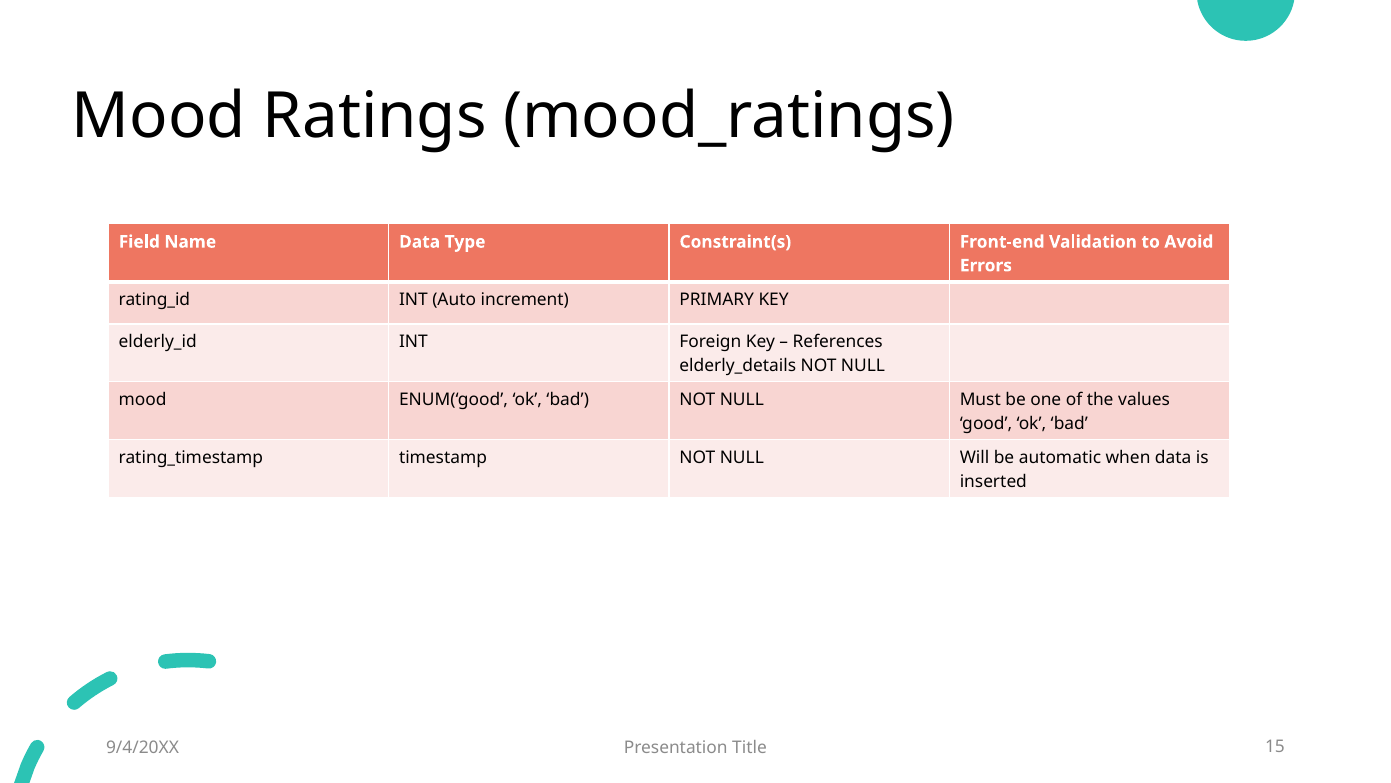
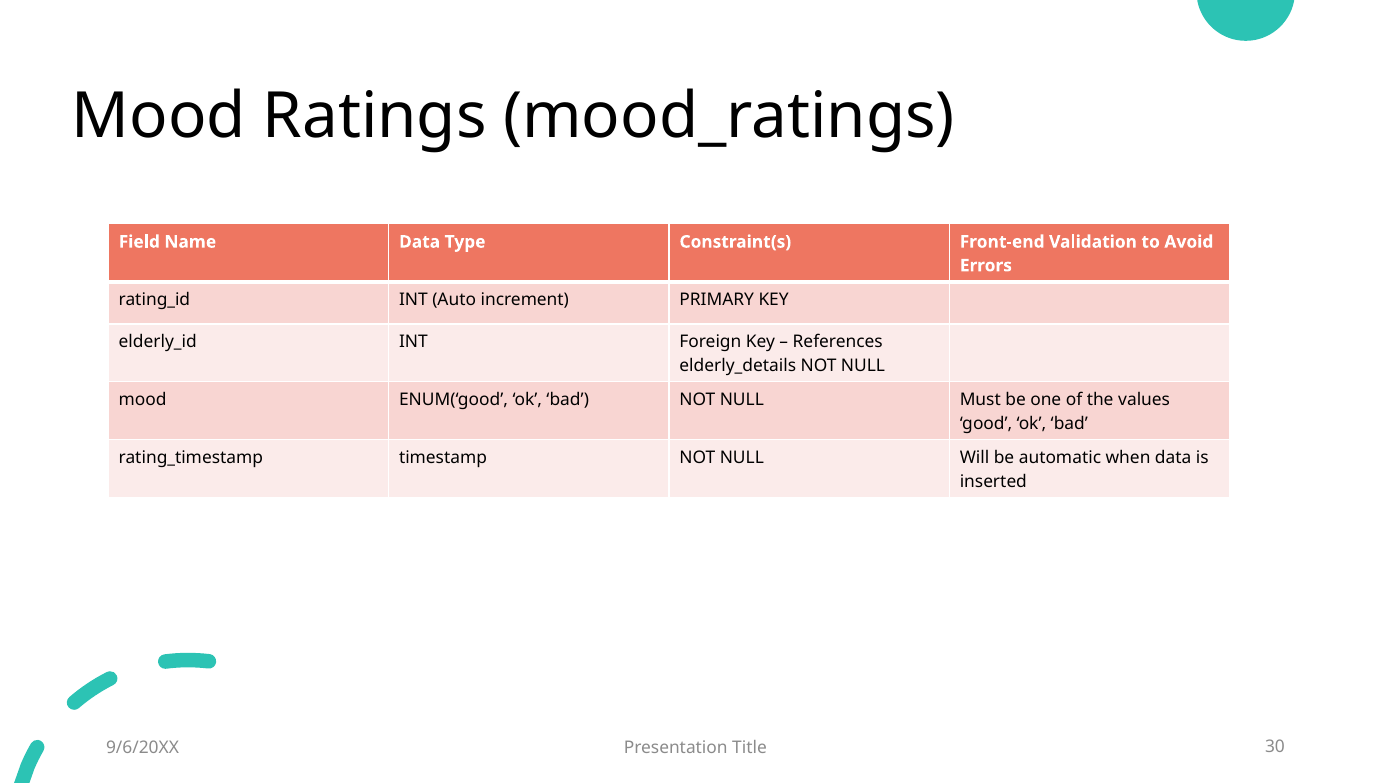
9/4/20XX: 9/4/20XX -> 9/6/20XX (143, 747)
15: 15 -> 30 (1275, 746)
